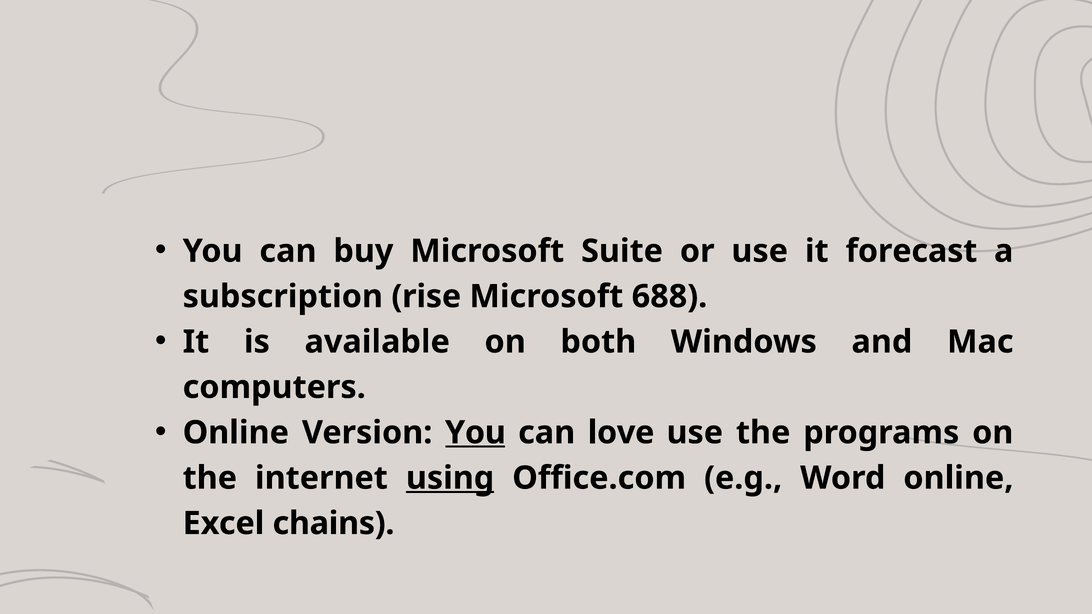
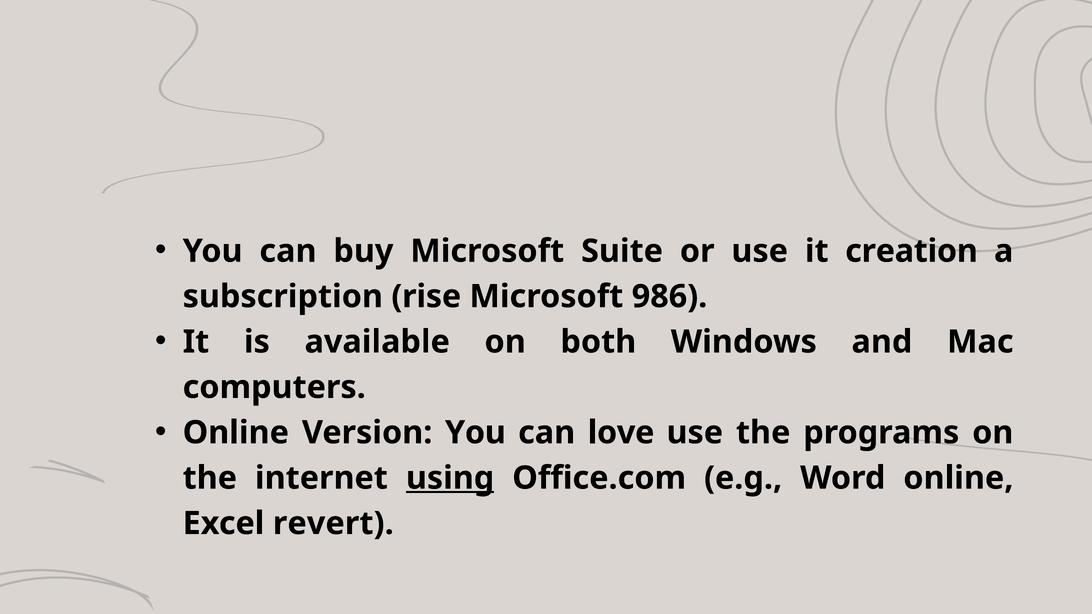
forecast: forecast -> creation (911, 251)
688: 688 -> 986 (670, 297)
You underline: present -> none (475, 433)
chains: chains -> revert (333, 524)
